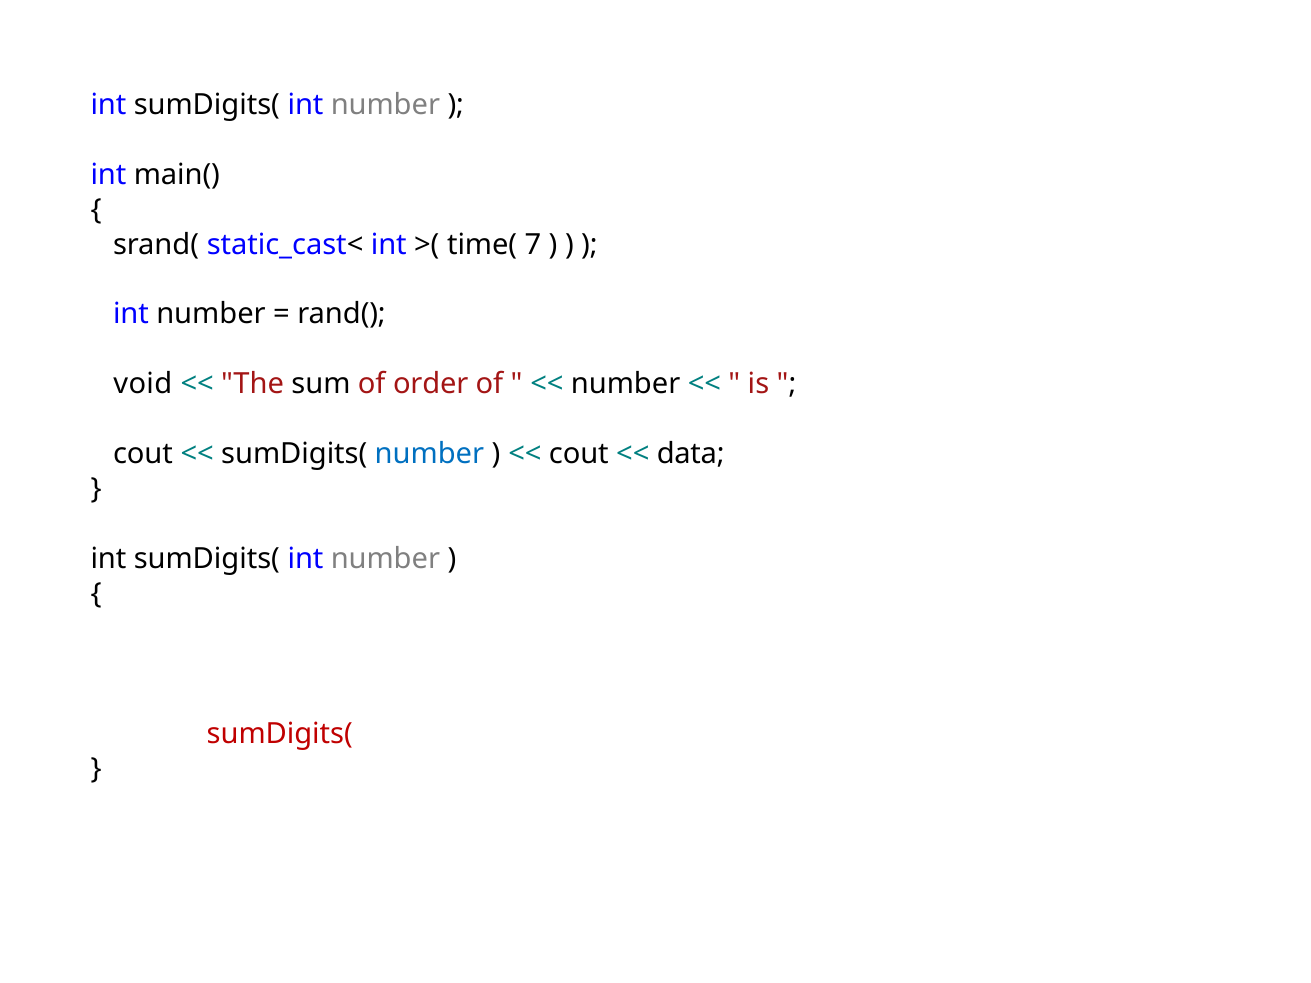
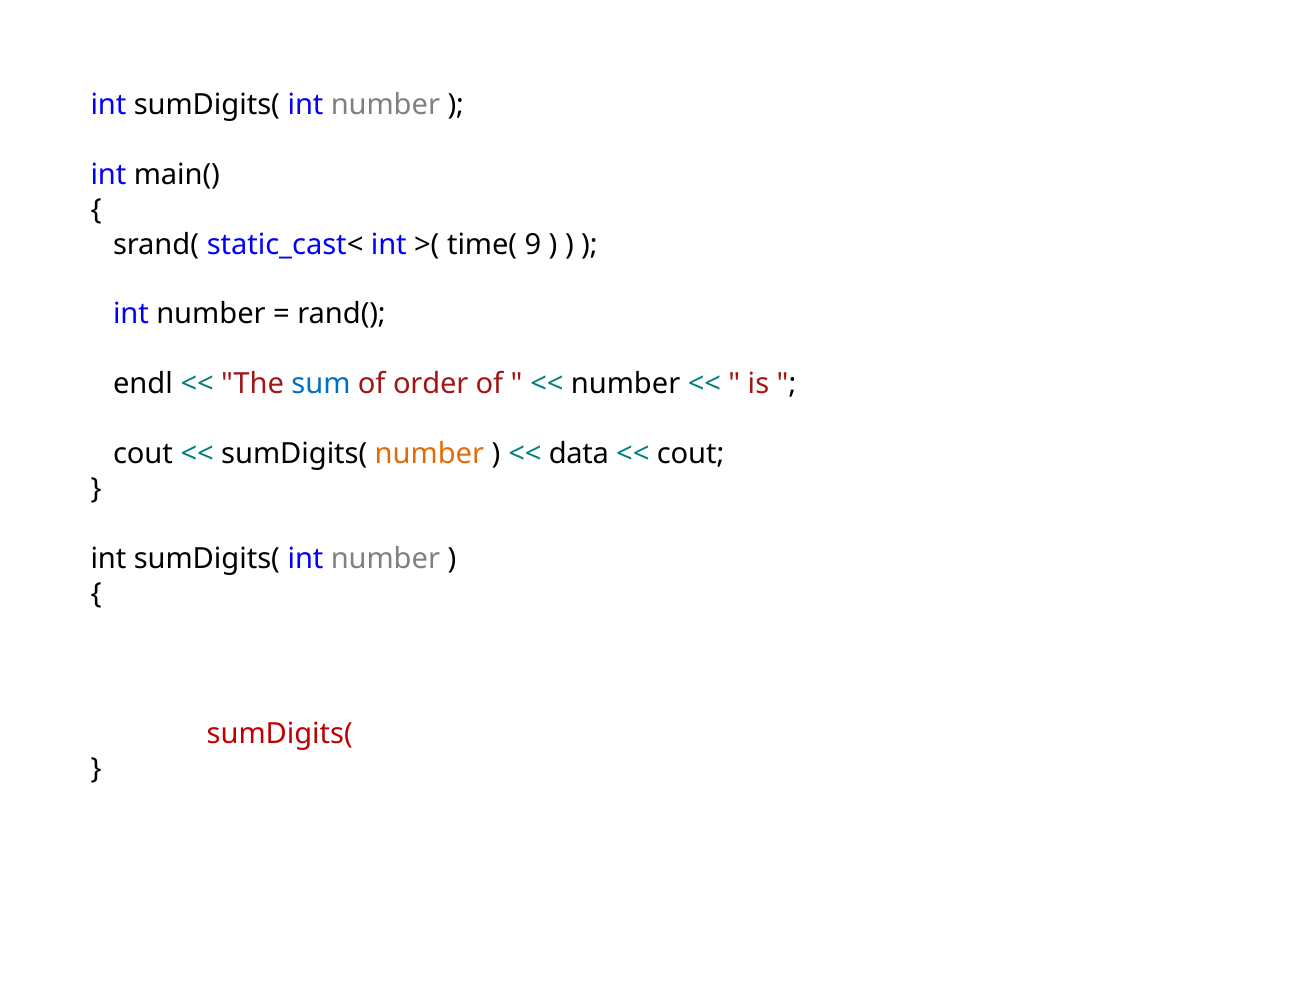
7: 7 -> 9 (533, 245)
void: void -> endl (143, 384)
sum colour: black -> blue (321, 384)
number colour: blue -> orange (429, 454)
cout: cout -> data (579, 454)
data: data -> cout (691, 454)
